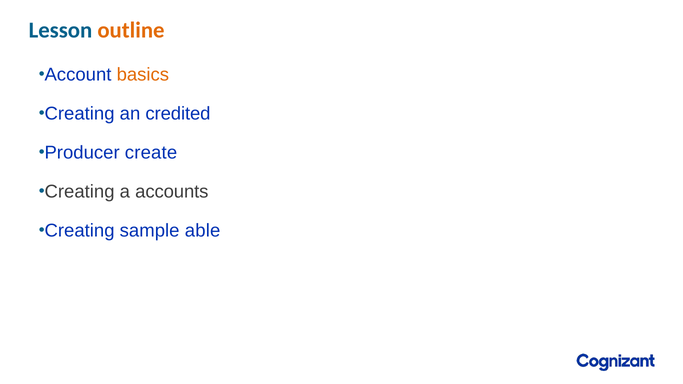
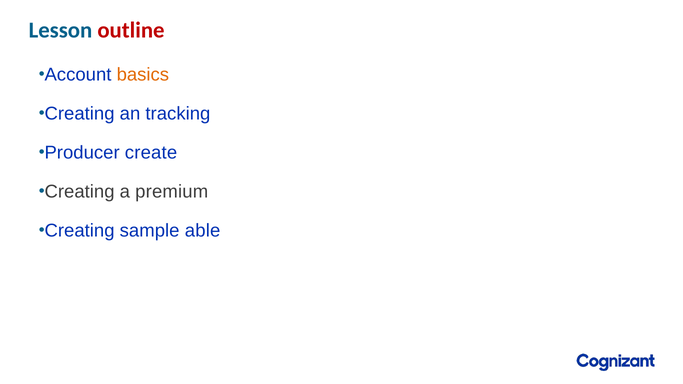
outline colour: orange -> red (131, 30)
credited: credited -> tracking (178, 114)
accounts: accounts -> premium (172, 192)
